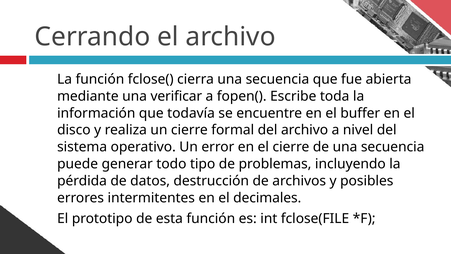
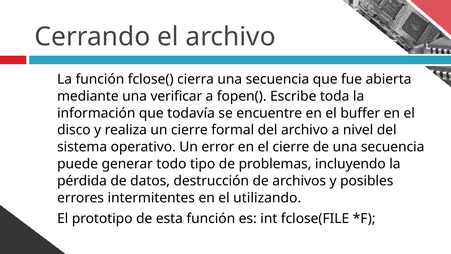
decimales: decimales -> utilizando (267, 198)
